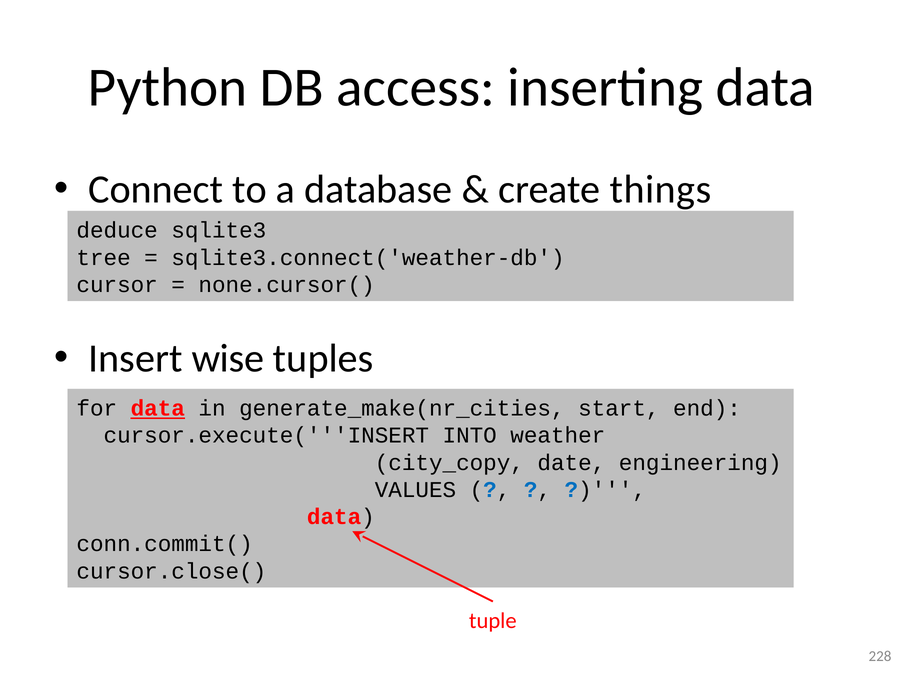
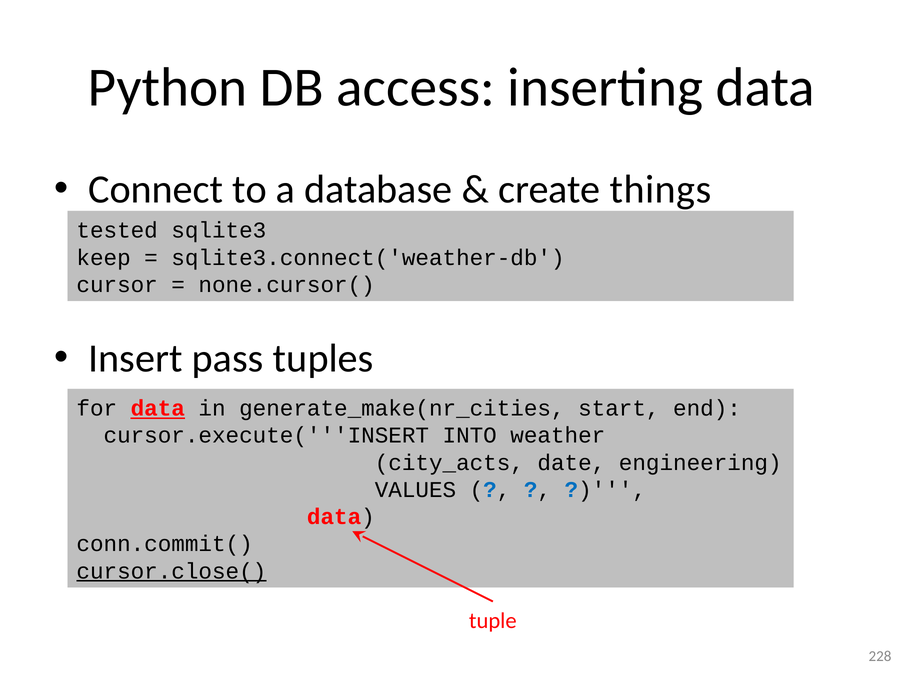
deduce: deduce -> tested (117, 230)
tree: tree -> keep (104, 258)
wise: wise -> pass (228, 358)
city_copy: city_copy -> city_acts (449, 463)
cursor.close( underline: none -> present (171, 571)
